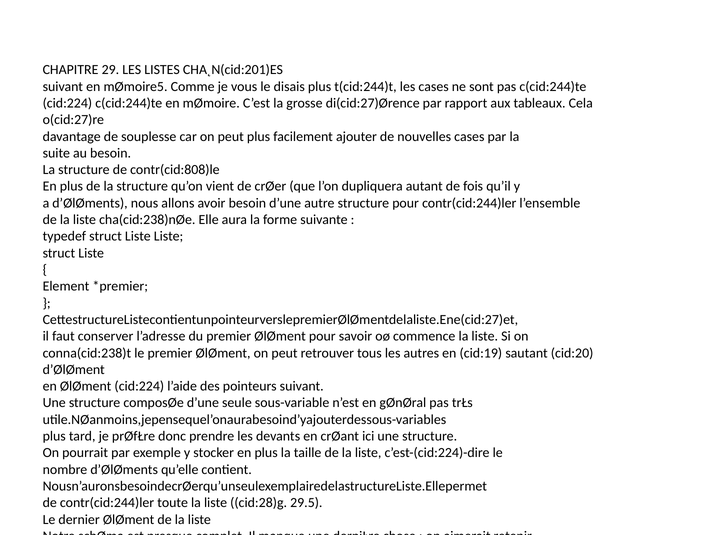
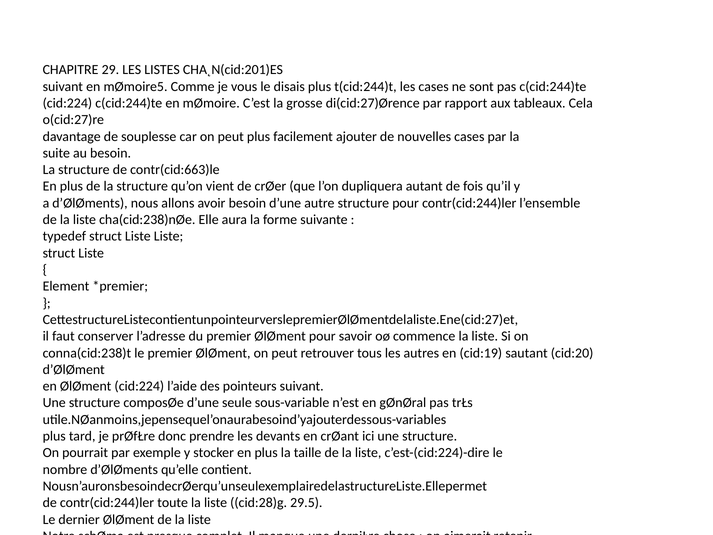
contr(cid:808)le: contr(cid:808)le -> contr(cid:663)le (175, 170)
